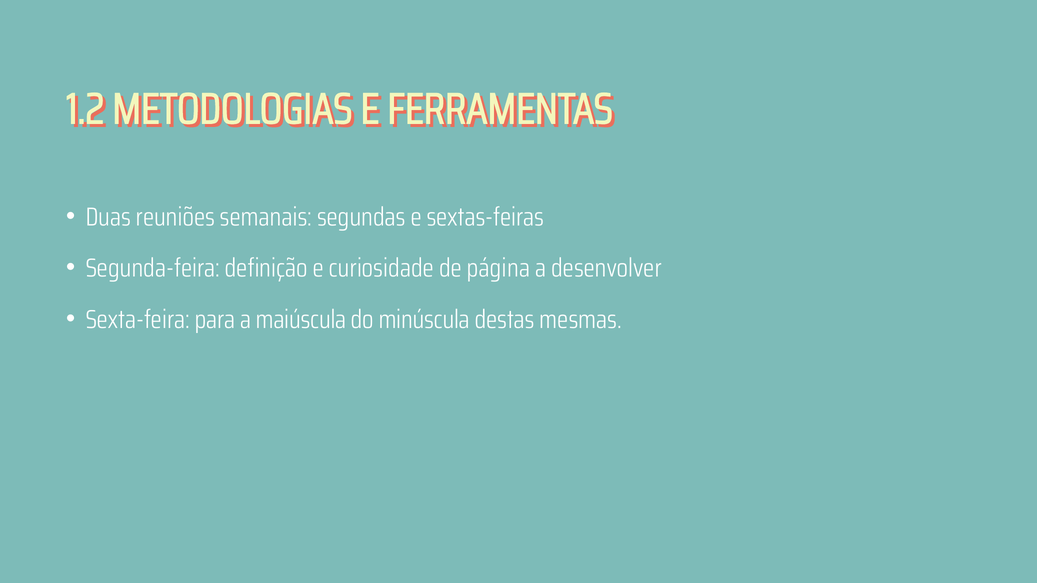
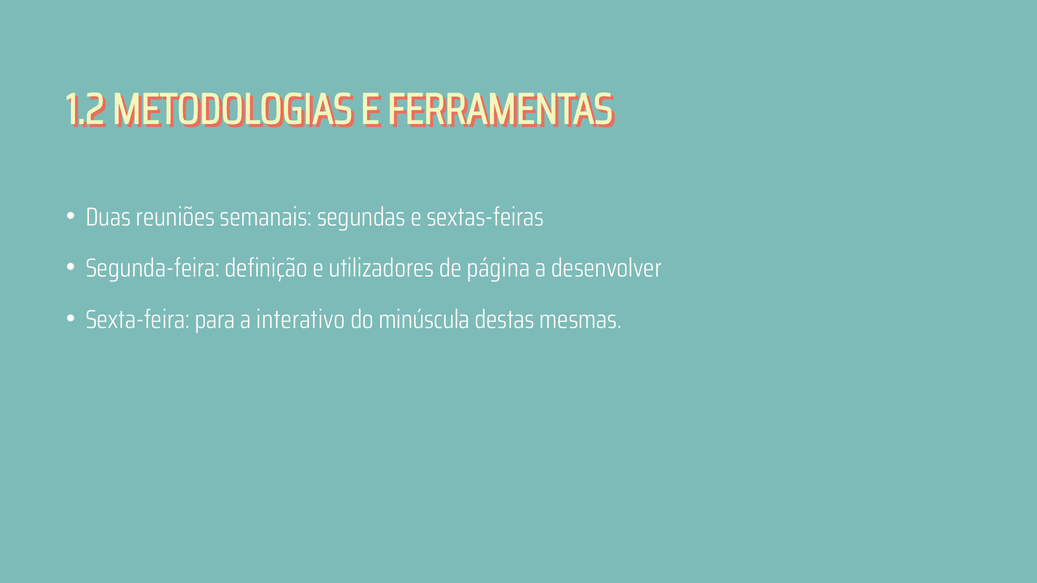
curiosidade: curiosidade -> utilizadores (381, 268)
maiúscula: maiúscula -> interativo (301, 320)
